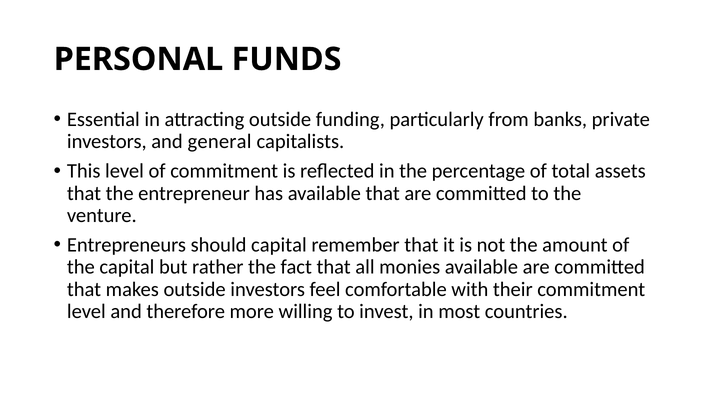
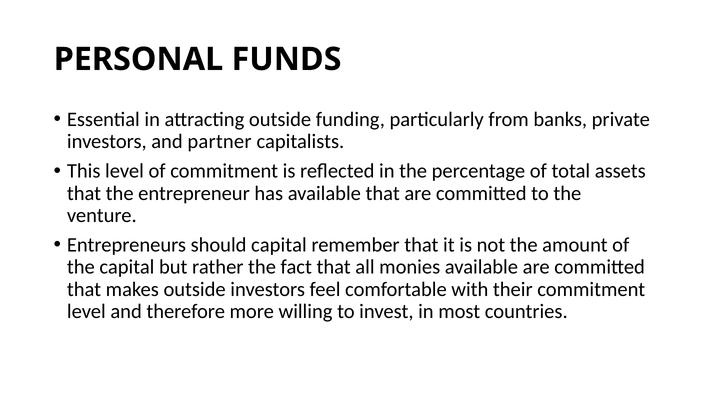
general: general -> partner (220, 141)
